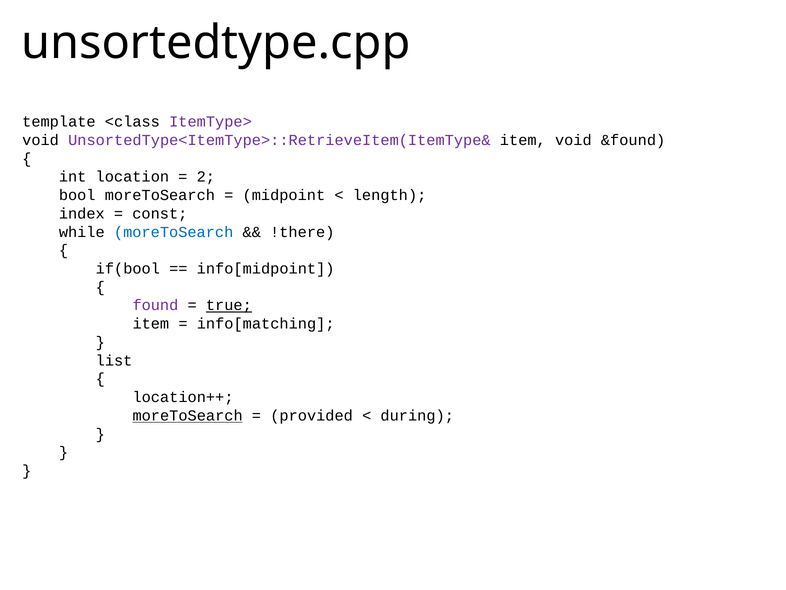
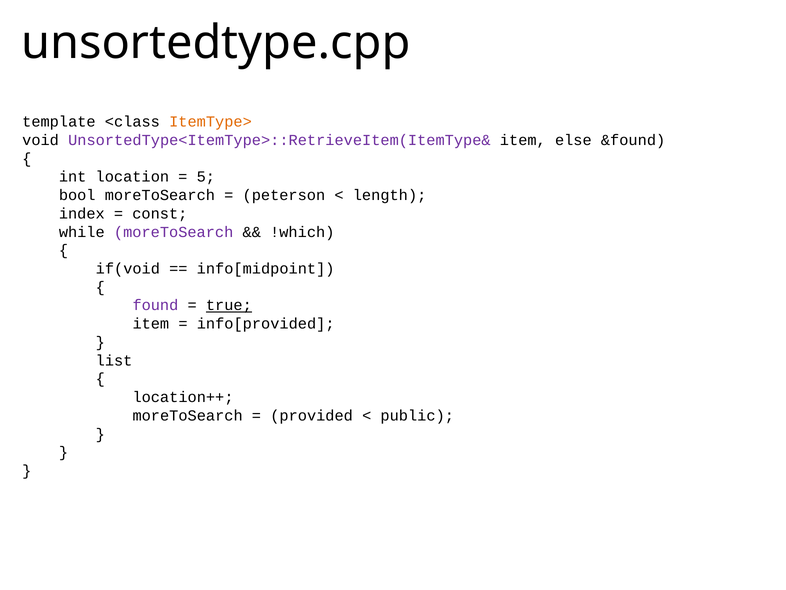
ItemType> colour: purple -> orange (211, 122)
item void: void -> else (573, 140)
2: 2 -> 5 (206, 177)
midpoint: midpoint -> peterson (284, 195)
moreToSearch colour: blue -> purple (174, 232)
!there: !there -> !which (302, 232)
if(bool: if(bool -> if(void (128, 268)
info[matching: info[matching -> info[provided (266, 324)
moreToSearch underline: present -> none (188, 415)
during: during -> public (417, 415)
